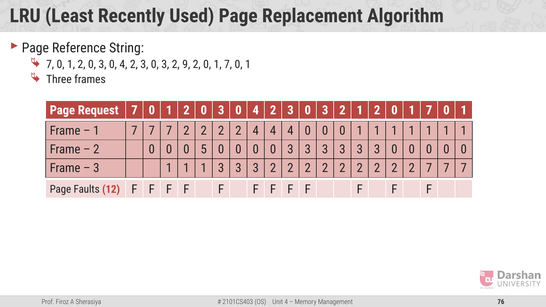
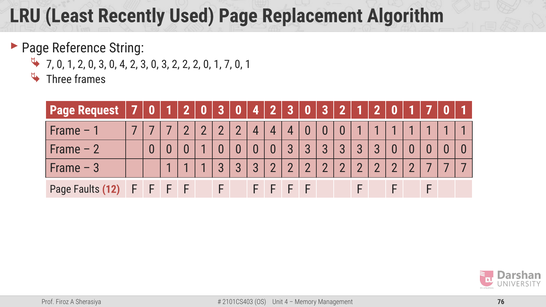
0 3 2 9: 9 -> 2 (186, 64)
5: 5 -> 1 (204, 149)
